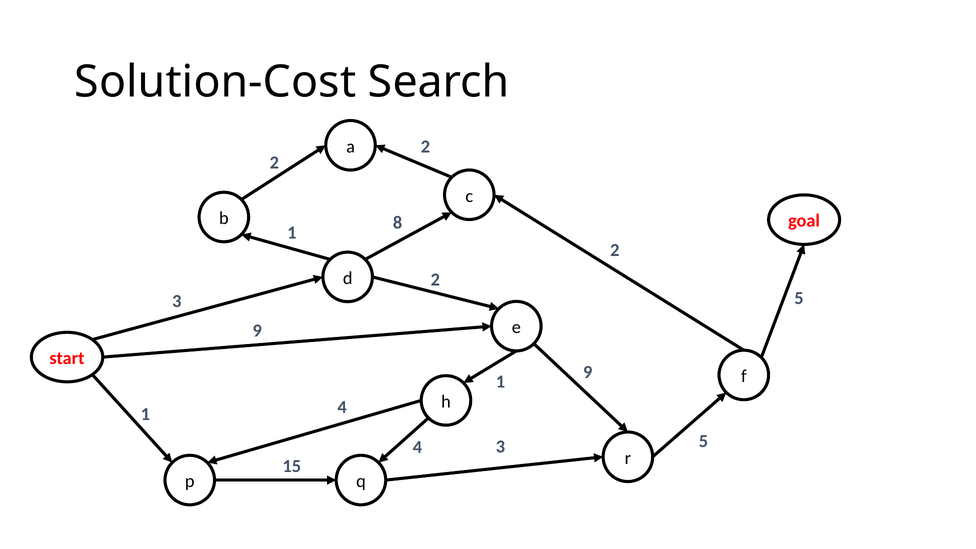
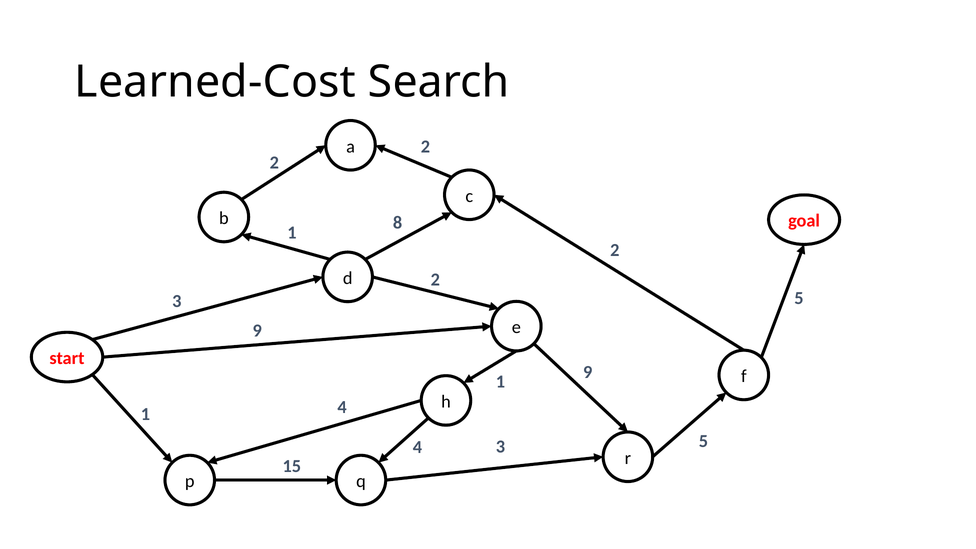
Solution-Cost: Solution-Cost -> Learned-Cost (215, 82)
